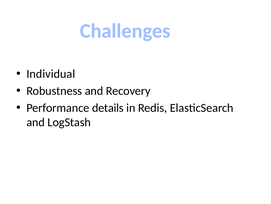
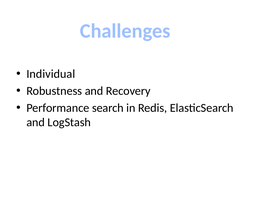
details: details -> search (108, 107)
